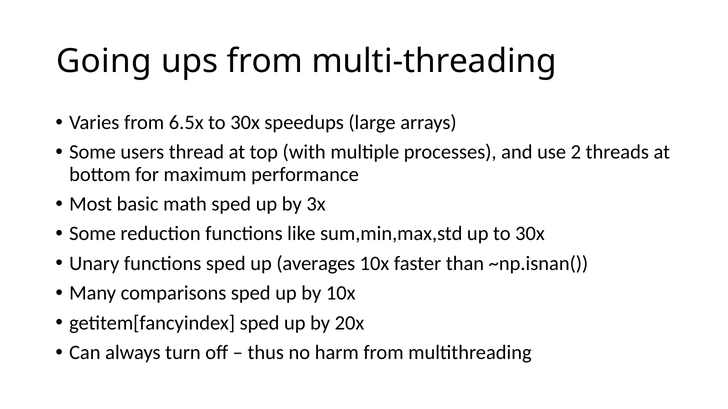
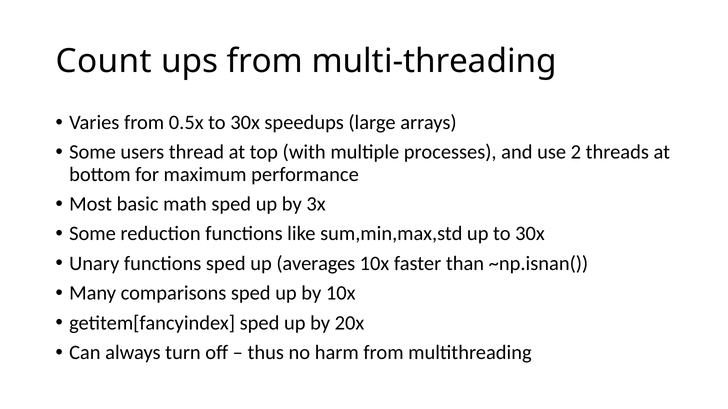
Going: Going -> Count (104, 61)
6.5x: 6.5x -> 0.5x (186, 123)
